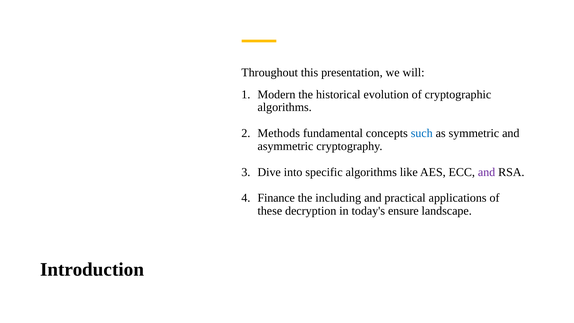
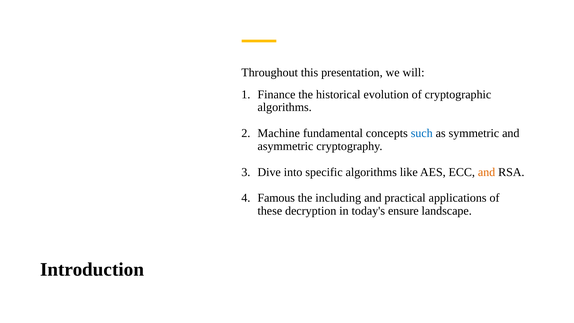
Modern: Modern -> Finance (276, 94)
Methods: Methods -> Machine (279, 133)
and colour: purple -> orange (487, 172)
Finance: Finance -> Famous (276, 198)
